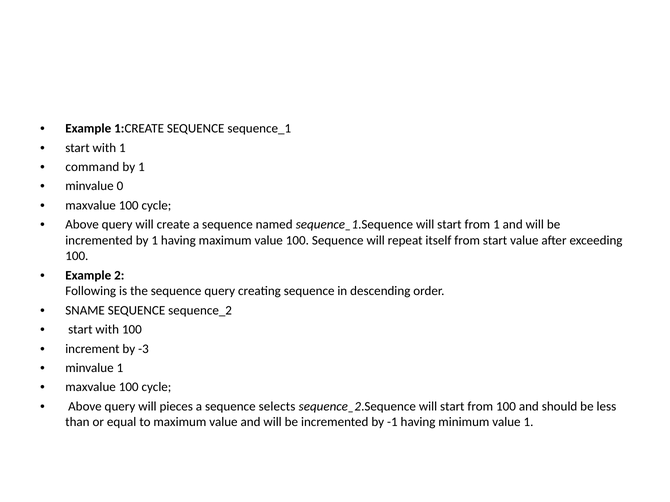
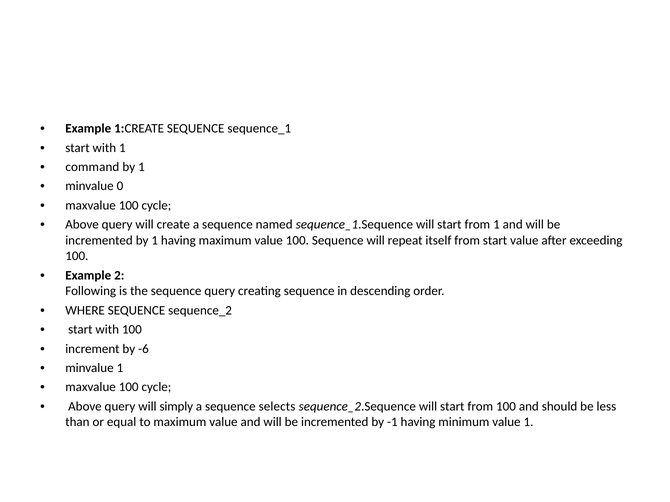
SNAME: SNAME -> WHERE (85, 311)
-3: -3 -> -6 (144, 349)
pieces: pieces -> simply (176, 407)
